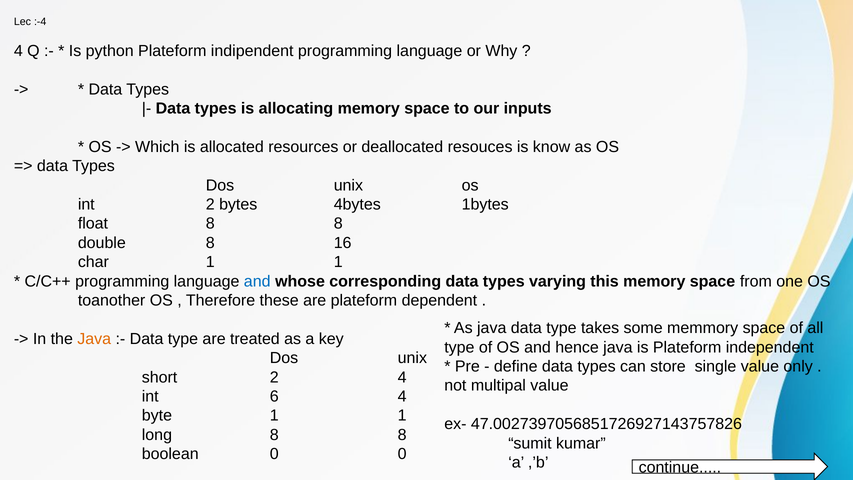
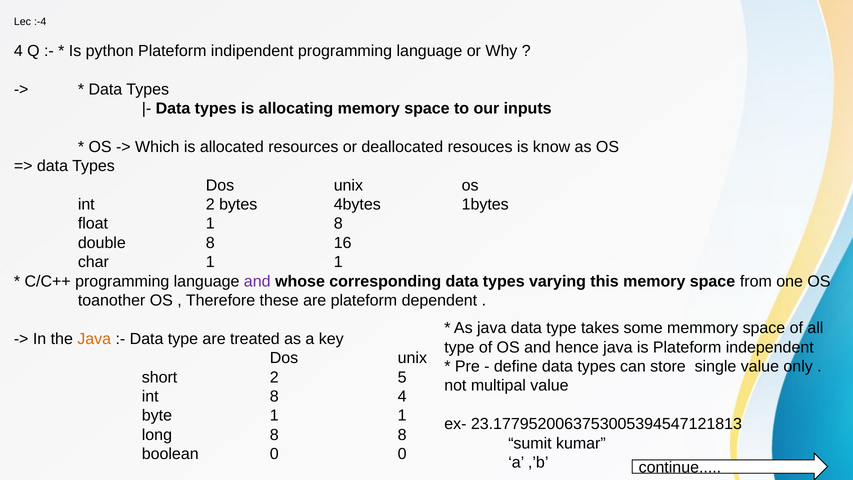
float 8: 8 -> 1 (210, 224)
and colour: blue -> purple (257, 281)
2 4: 4 -> 5 (402, 377)
int 6: 6 -> 8 (274, 396)
47.0027397056851726927143757826: 47.0027397056851726927143757826 -> 23.1779520063753005394547121813 (606, 424)
